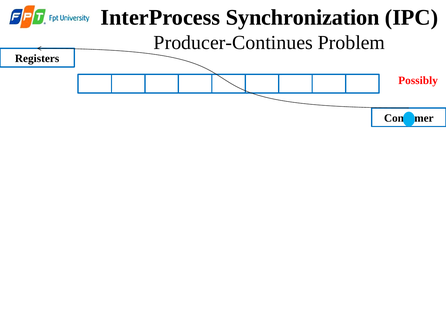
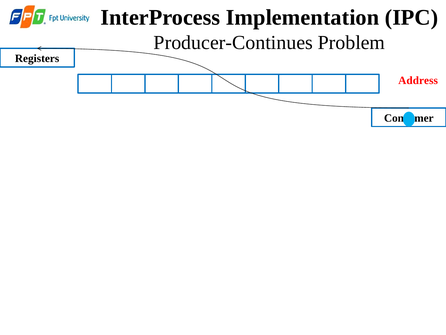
Synchronization: Synchronization -> Implementation (303, 18)
Possibly: Possibly -> Address (418, 80)
